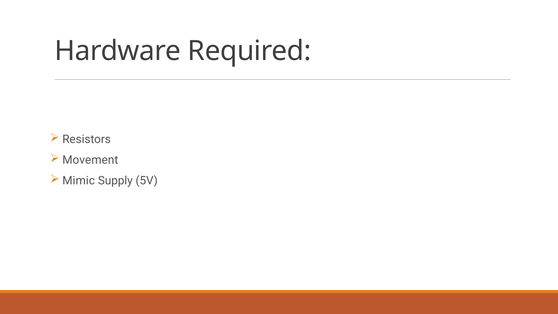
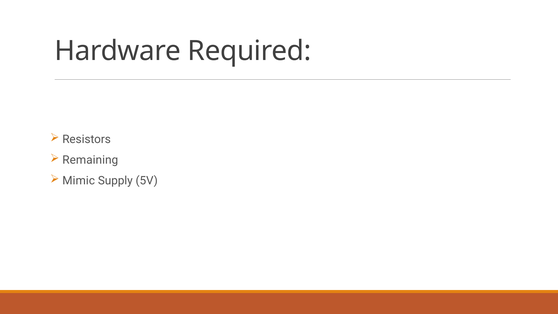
Movement: Movement -> Remaining (90, 160)
